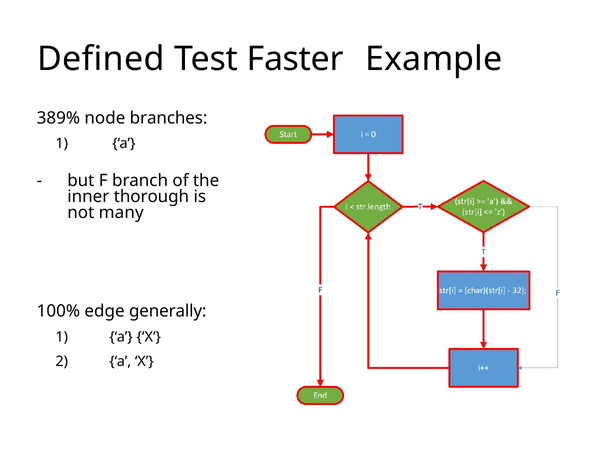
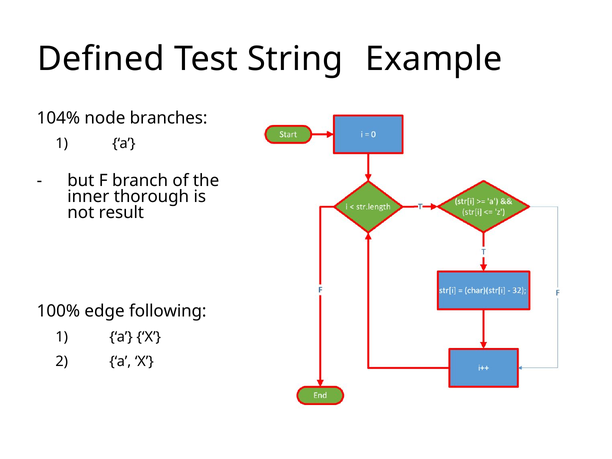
Faster: Faster -> String (295, 59)
389%: 389% -> 104% (58, 118)
many: many -> result (121, 213)
generally: generally -> following (168, 311)
